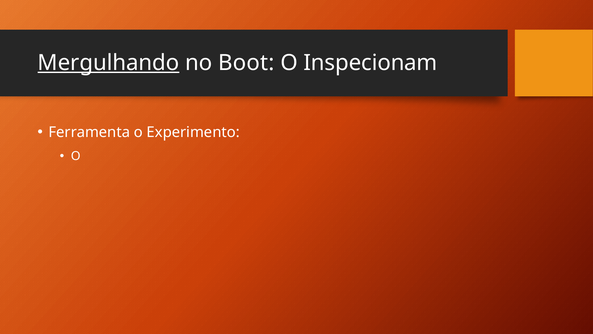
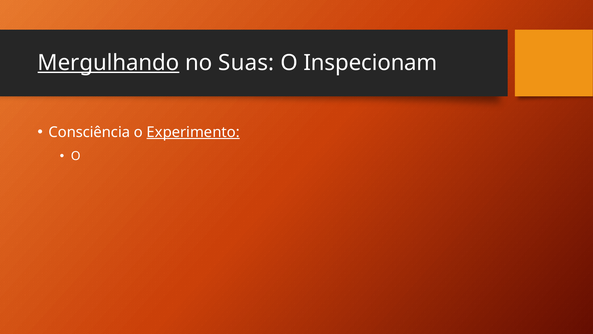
Boot: Boot -> Suas (246, 63)
Ferramenta: Ferramenta -> Consciência (89, 132)
Experimento underline: none -> present (193, 132)
